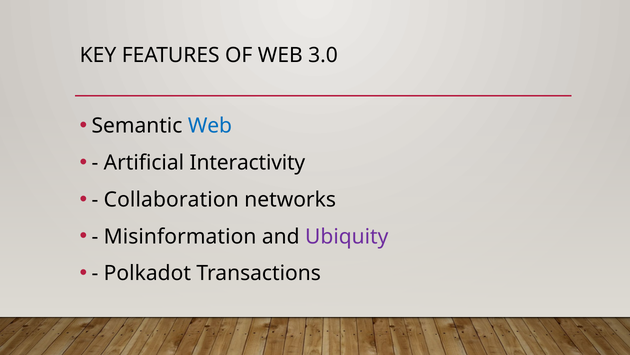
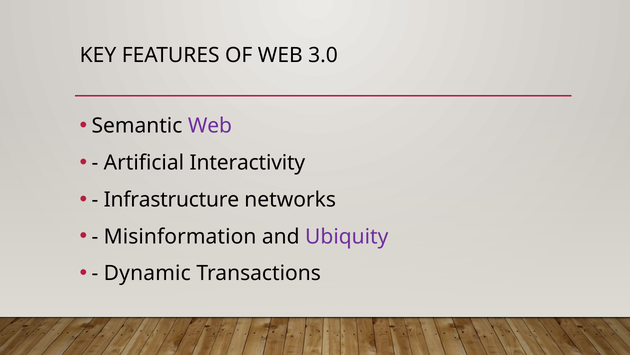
Web colour: blue -> purple (210, 126)
Collaboration: Collaboration -> Infrastructure (171, 199)
Polkadot: Polkadot -> Dynamic (147, 273)
